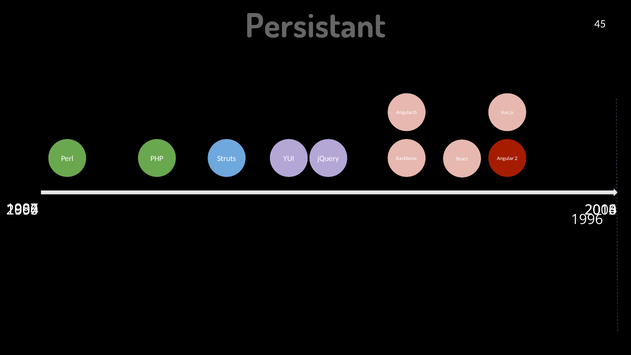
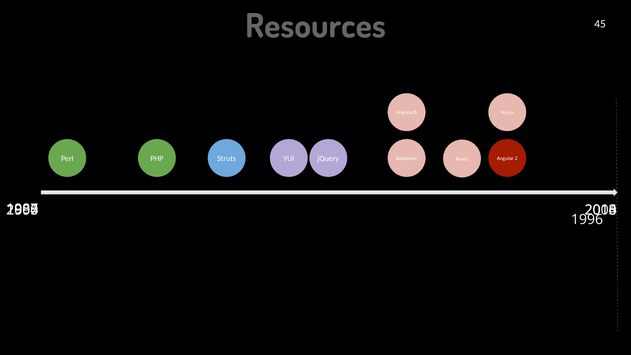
Persistant: Persistant -> Resources (315, 26)
